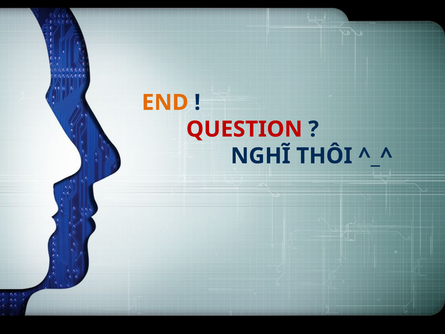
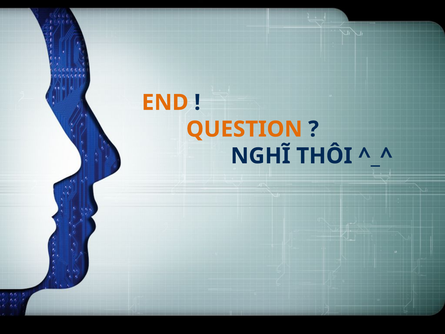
QUESTION colour: red -> orange (244, 129)
